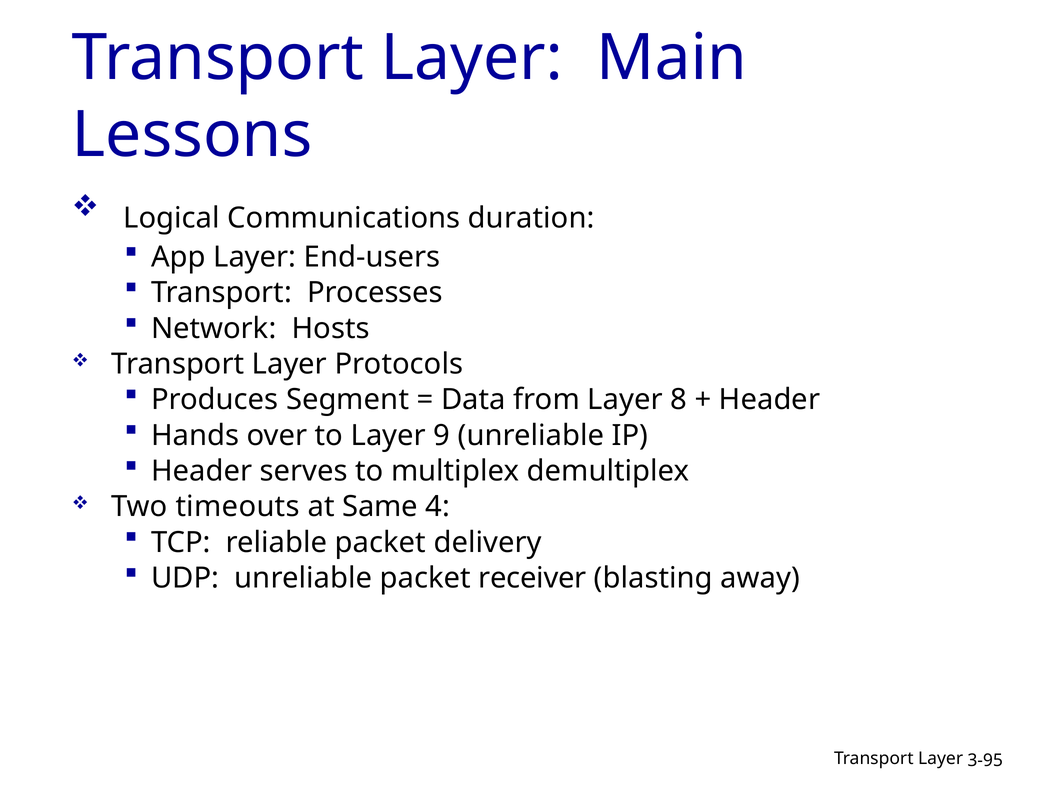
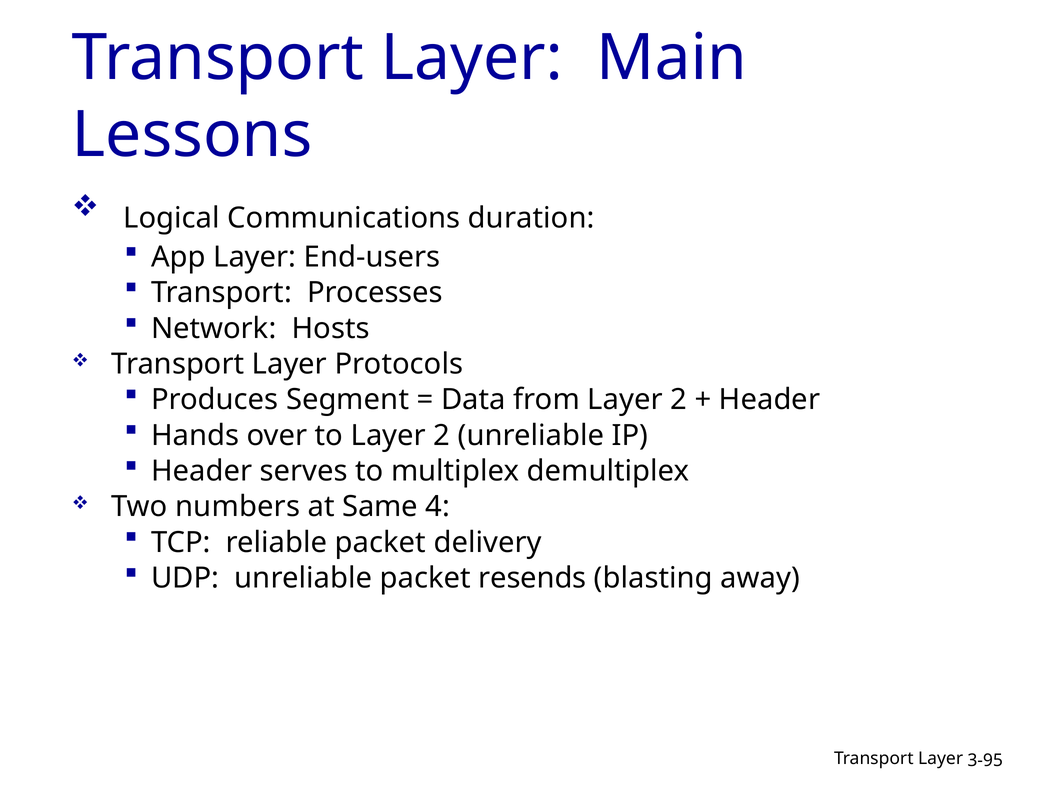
from Layer 8: 8 -> 2 (679, 399)
to Layer 9: 9 -> 2 (442, 435)
timeouts: timeouts -> numbers (238, 506)
receiver: receiver -> resends (532, 578)
